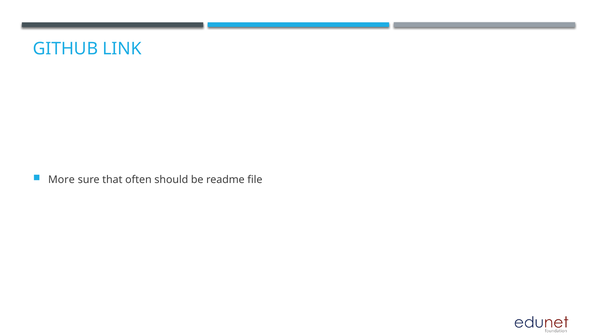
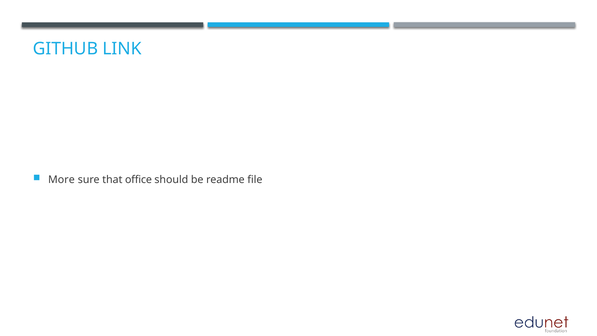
often: often -> office (138, 180)
